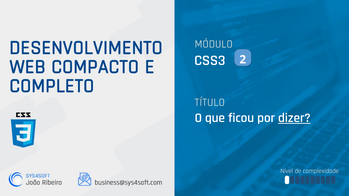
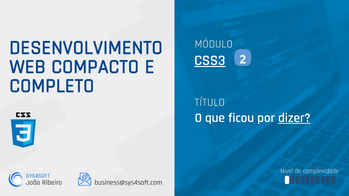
CSS3 underline: none -> present (210, 60)
